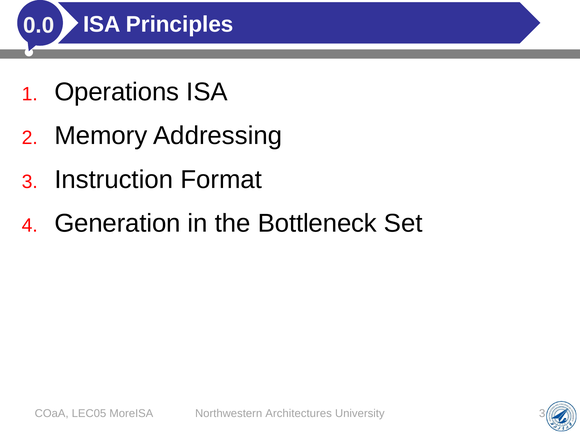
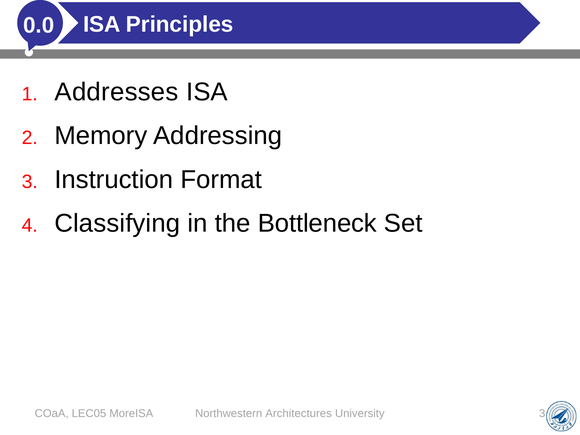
Operations: Operations -> Addresses (117, 92)
Generation: Generation -> Classifying (117, 223)
